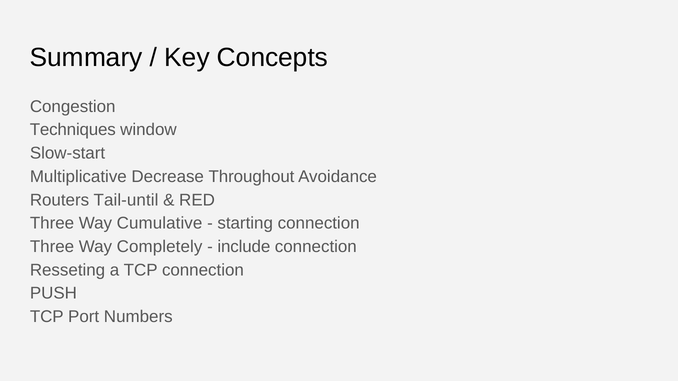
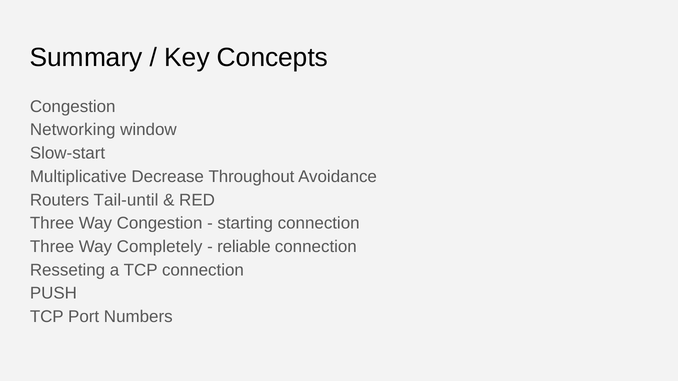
Techniques: Techniques -> Networking (73, 130)
Way Cumulative: Cumulative -> Congestion (160, 224)
include: include -> reliable (244, 247)
